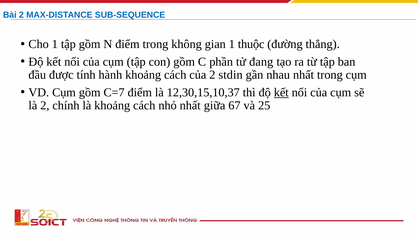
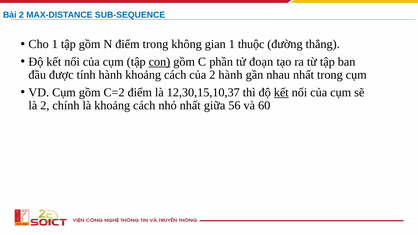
con underline: none -> present (159, 62)
đang: đang -> đoạn (261, 62)
2 stdin: stdin -> hành (231, 75)
C=7: C=7 -> C=2 (114, 92)
67: 67 -> 56 (234, 106)
25: 25 -> 60 (264, 106)
